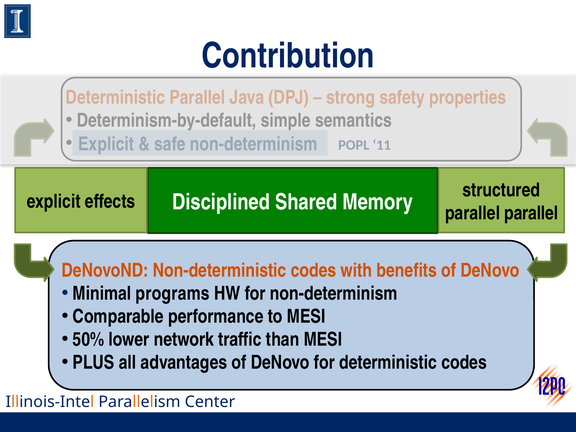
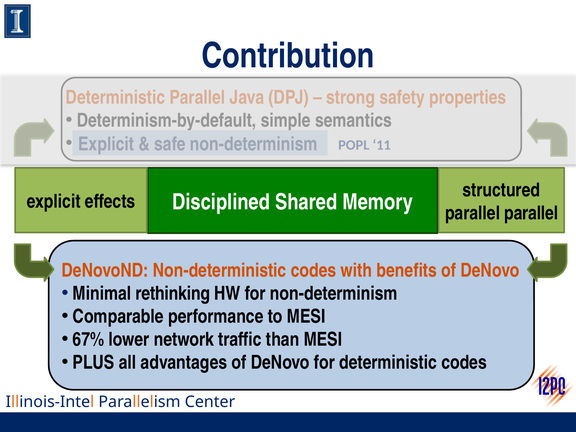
programs: programs -> rethinking (173, 293)
50%: 50% -> 67% (88, 340)
